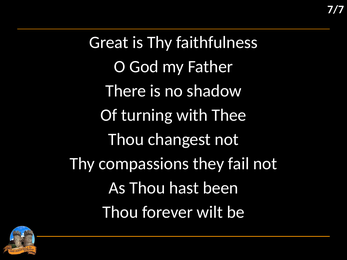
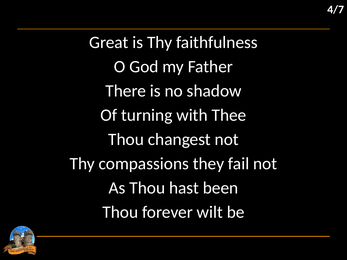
7/7: 7/7 -> 4/7 (336, 9)
